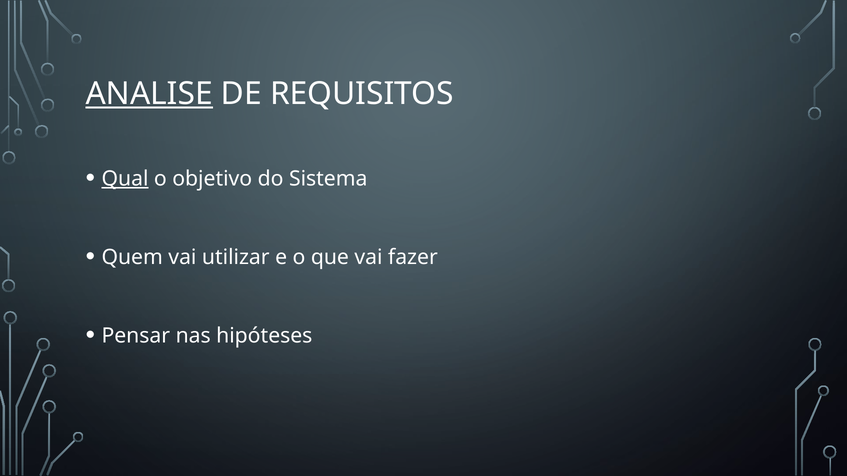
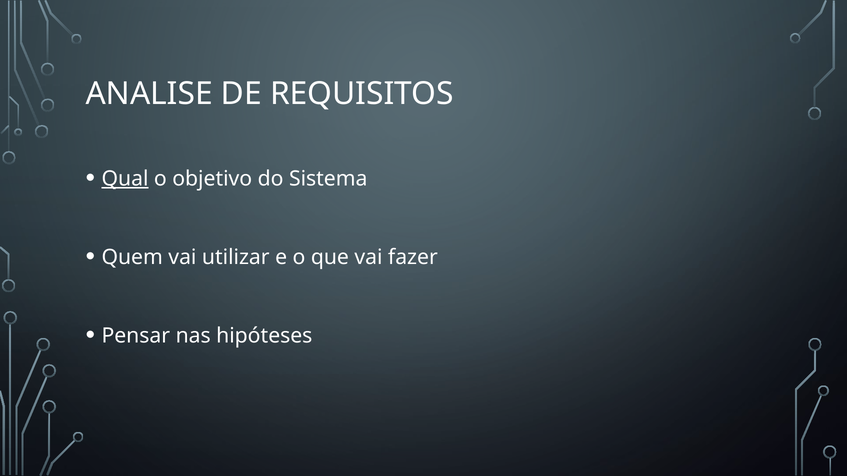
ANALISE underline: present -> none (149, 94)
